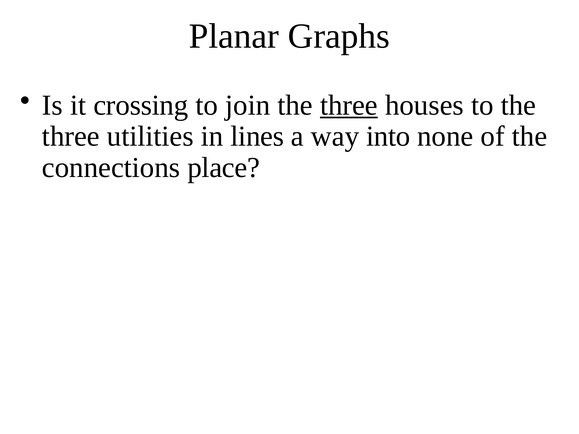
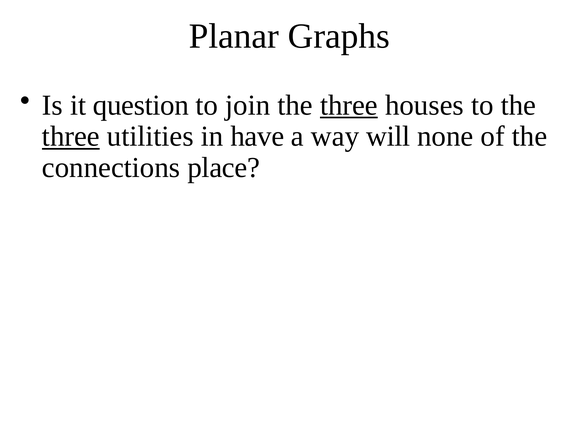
crossing: crossing -> question (141, 105)
three underline: none -> present (71, 136)
lines: lines -> have (257, 136)
into: into -> will (388, 136)
